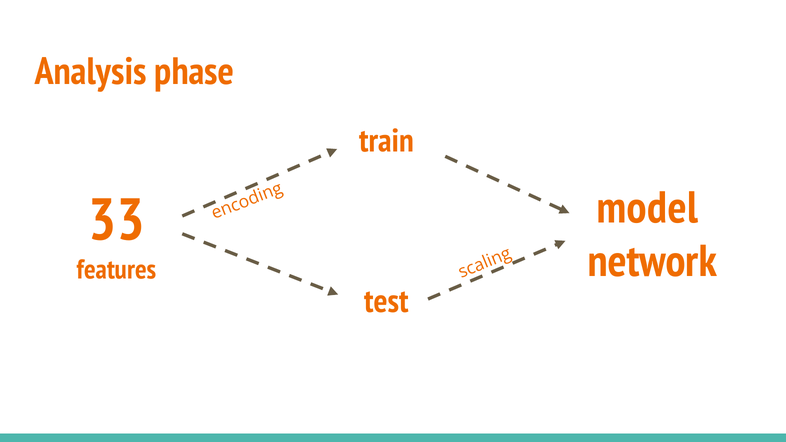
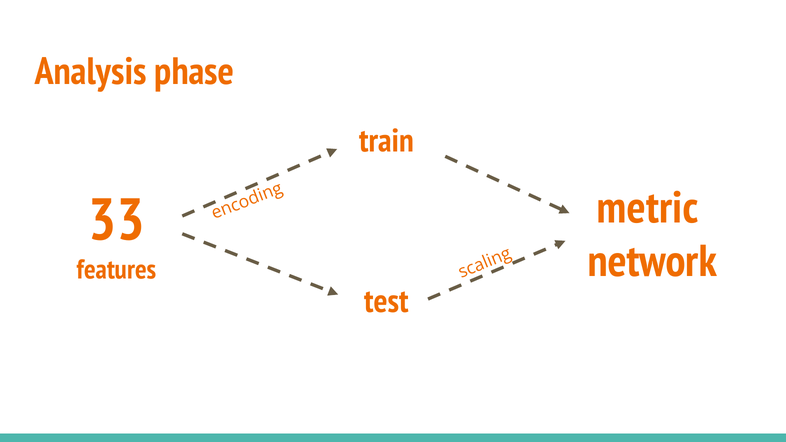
model: model -> metric (648, 208)
